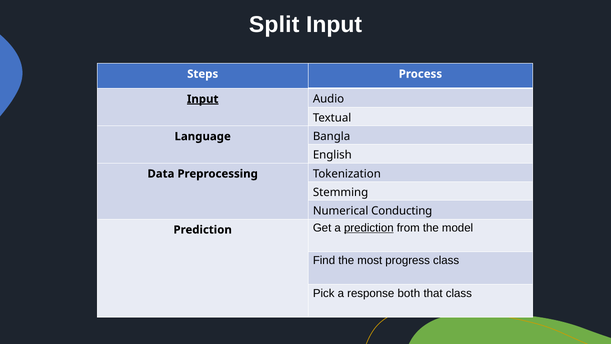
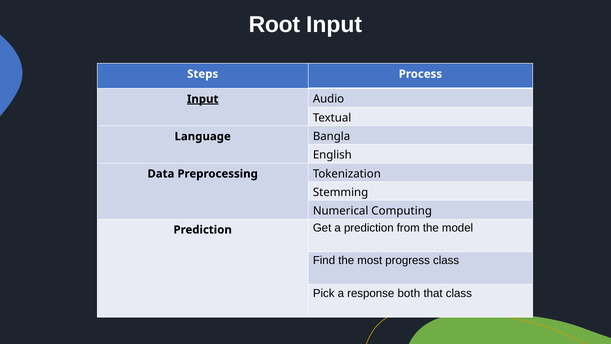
Split: Split -> Root (274, 25)
Conducting: Conducting -> Computing (402, 211)
prediction underline: present -> none (369, 228)
